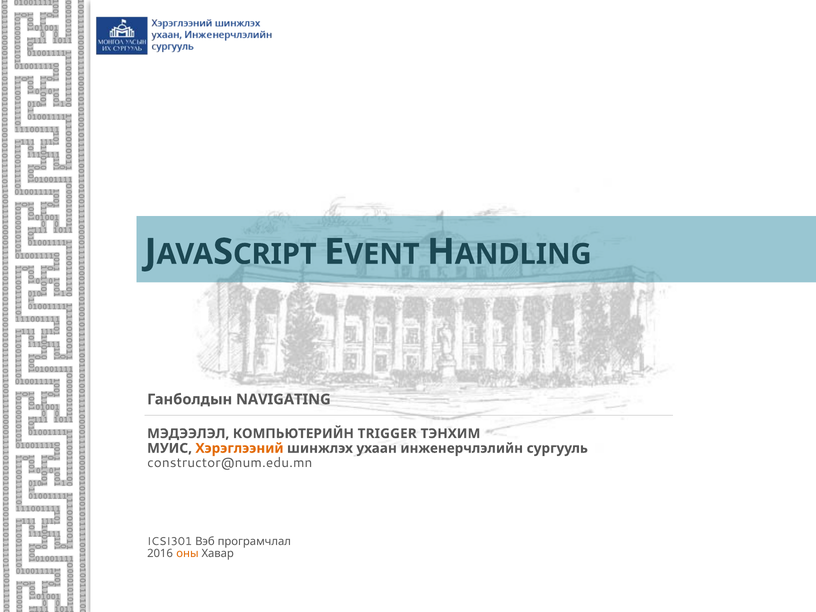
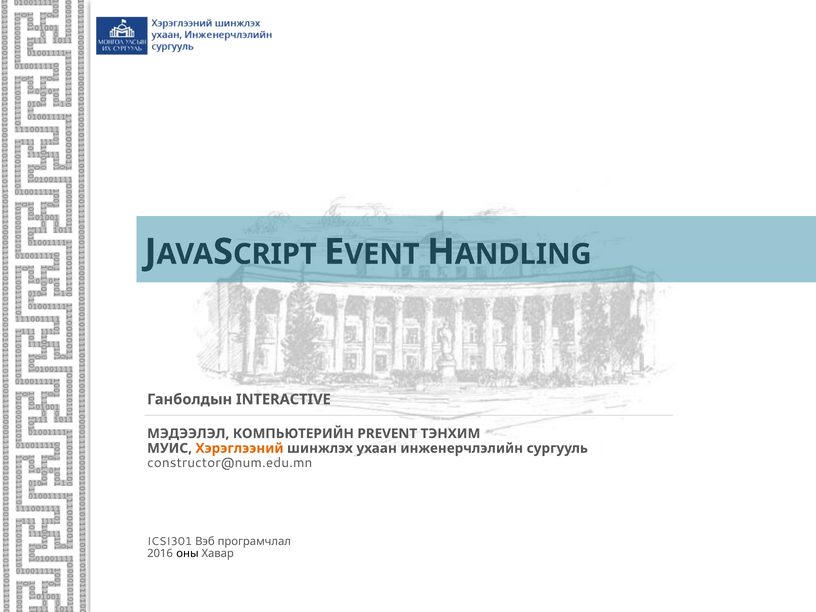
NAVIGATING: NAVIGATING -> INTERACTIVE (283, 399)
TRIGGER: TRIGGER -> PREVENT (387, 434)
оны colour: orange -> black (187, 554)
